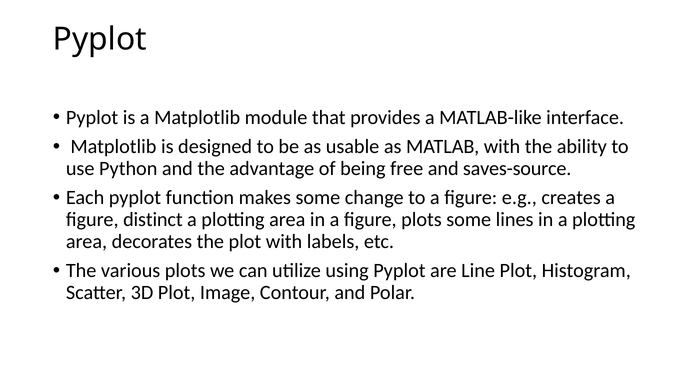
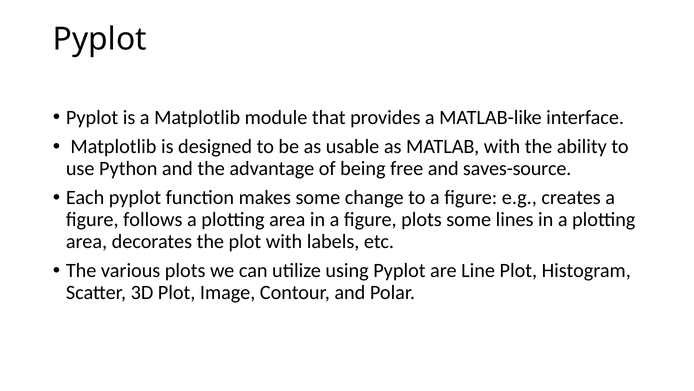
distinct: distinct -> follows (153, 219)
